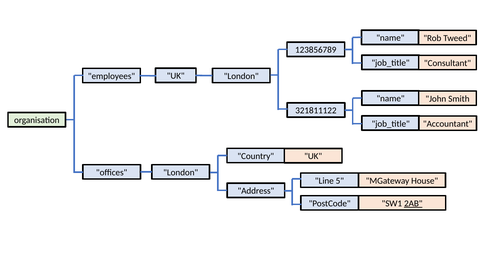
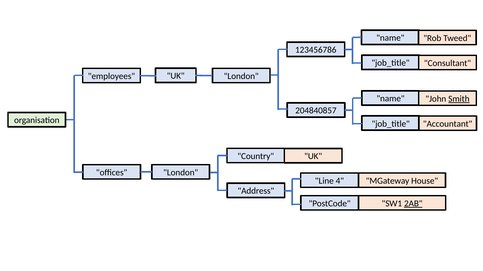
123856789: 123856789 -> 123456786 (316, 50)
Smith underline: none -> present (459, 99)
321811122: 321811122 -> 204840857 (316, 111)
5: 5 -> 4 (340, 181)
